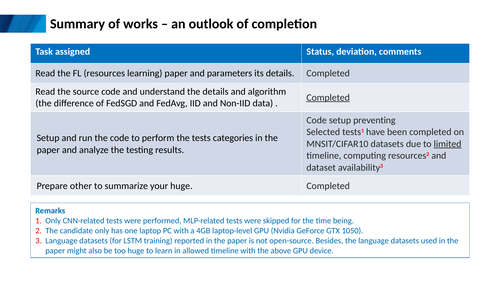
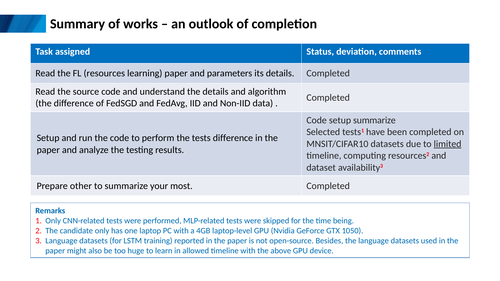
Completed underline: present -> none (328, 98)
setup preventing: preventing -> summarize (374, 121)
tests categories: categories -> difference (233, 138)
your huge: huge -> most (181, 186)
